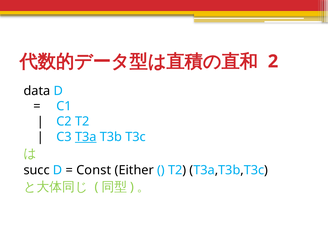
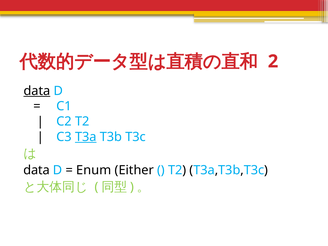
data underline: none -> present (37, 91)
succ: succ -> data (37, 170)
Const: Const -> Enum (94, 170)
